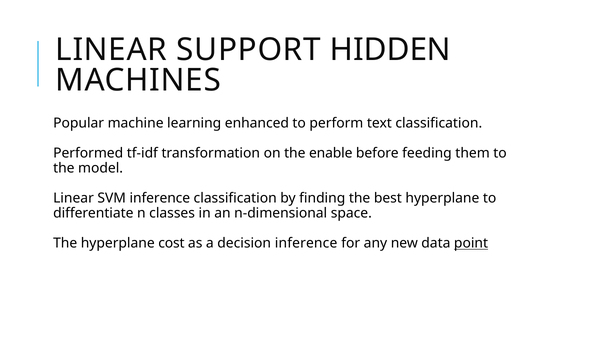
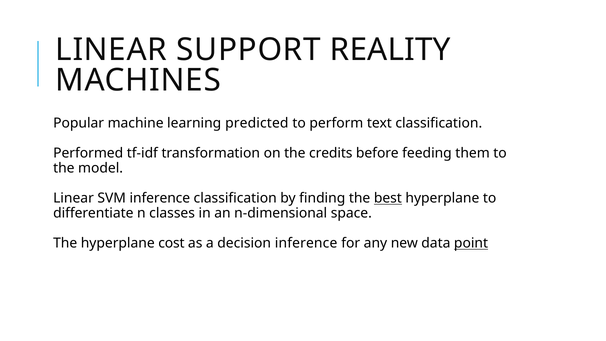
HIDDEN: HIDDEN -> REALITY (390, 50)
enhanced: enhanced -> predicted (257, 123)
enable: enable -> credits (331, 153)
best underline: none -> present (388, 198)
